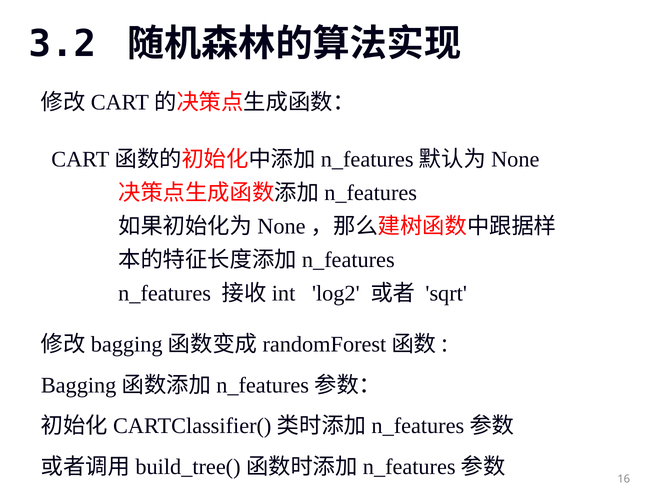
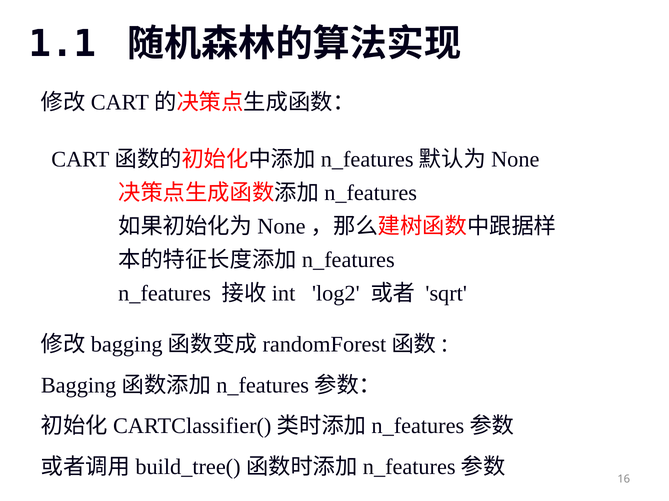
3.2: 3.2 -> 1.1 (62, 44)
